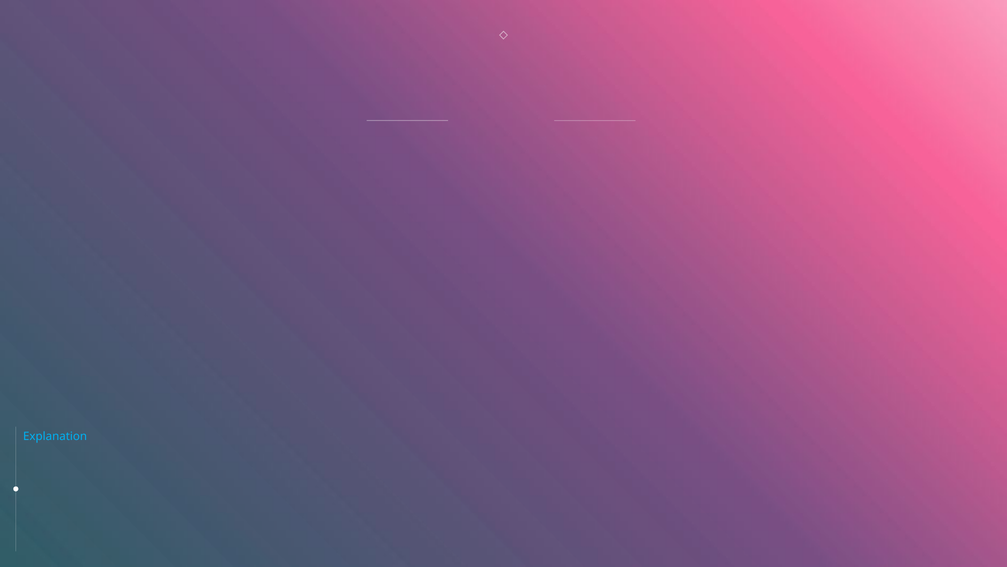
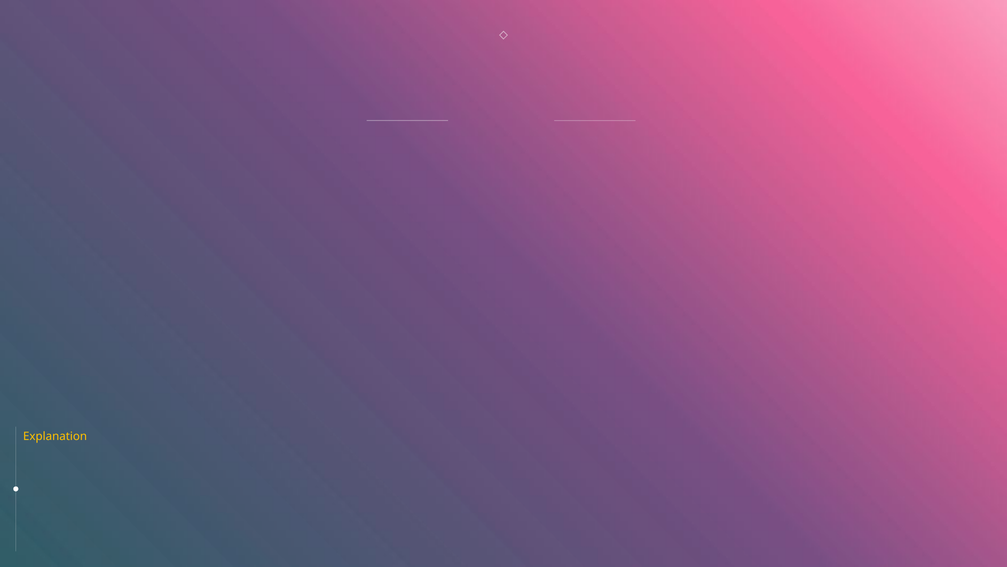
Explanation colour: light blue -> yellow (55, 436)
